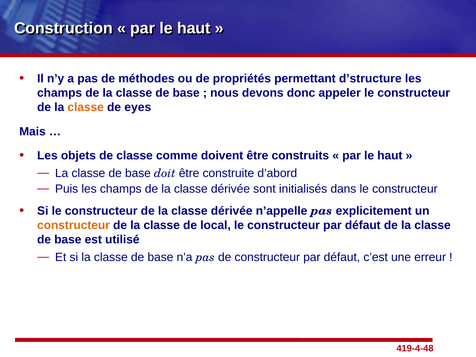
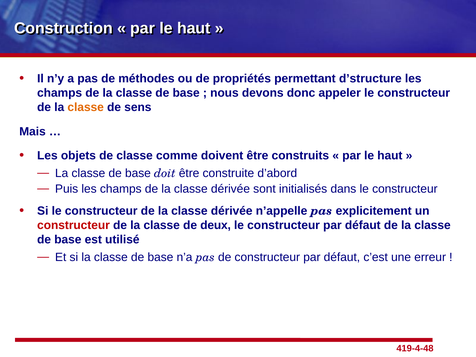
eyes: eyes -> sens (138, 107)
constructeur colour: orange -> red (73, 225)
local: local -> deux (216, 225)
